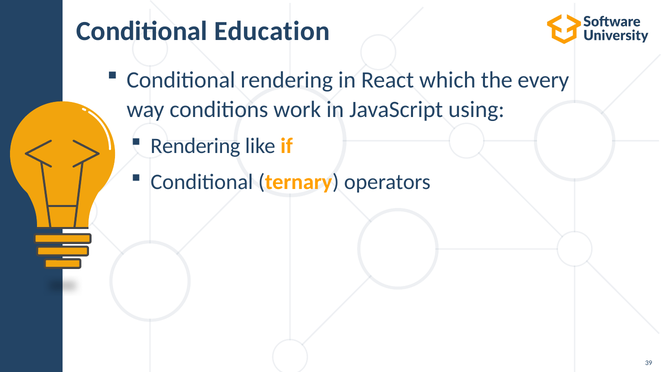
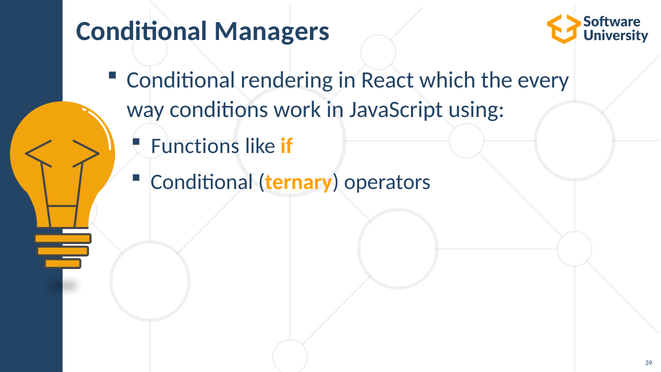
Education: Education -> Managers (272, 31)
Rendering: Rendering -> Functions (195, 146)
